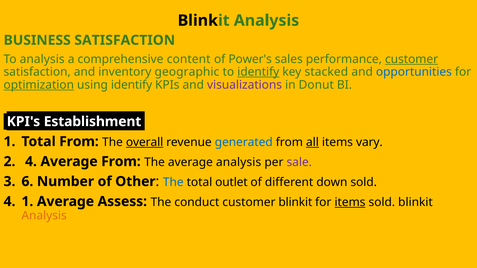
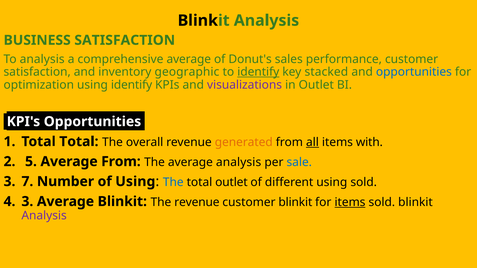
comprehensive content: content -> average (189, 59)
Power's: Power's -> Donut's (250, 59)
customer underline: present -> none (412, 59)
optimization underline: present -> none (39, 85)
in Donut: Donut -> Outlet (316, 85)
KPI's Establishment: Establishment -> Opportunities (92, 122)
Total From: From -> Total (79, 142)
overall underline: present -> none (145, 142)
generated colour: blue -> orange (244, 142)
vary: vary -> with (369, 142)
2 4: 4 -> 5 (31, 162)
sale colour: purple -> blue (299, 162)
6: 6 -> 7 (27, 182)
of Other: Other -> Using (135, 182)
different down: down -> using (332, 182)
4 1: 1 -> 3 (27, 202)
Average Assess: Assess -> Blinkit (122, 202)
The conduct: conduct -> revenue (197, 202)
Analysis colour: orange -> purple (44, 216)
